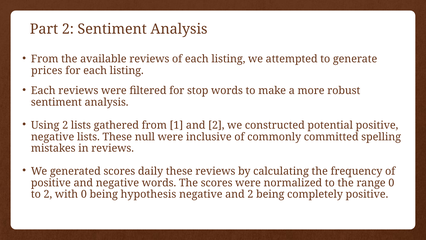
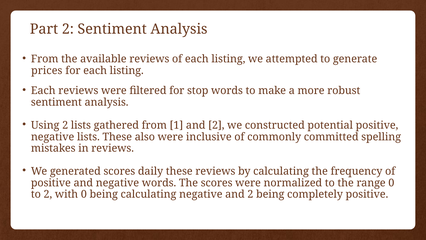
null: null -> also (145, 137)
being hypothesis: hypothesis -> calculating (148, 194)
